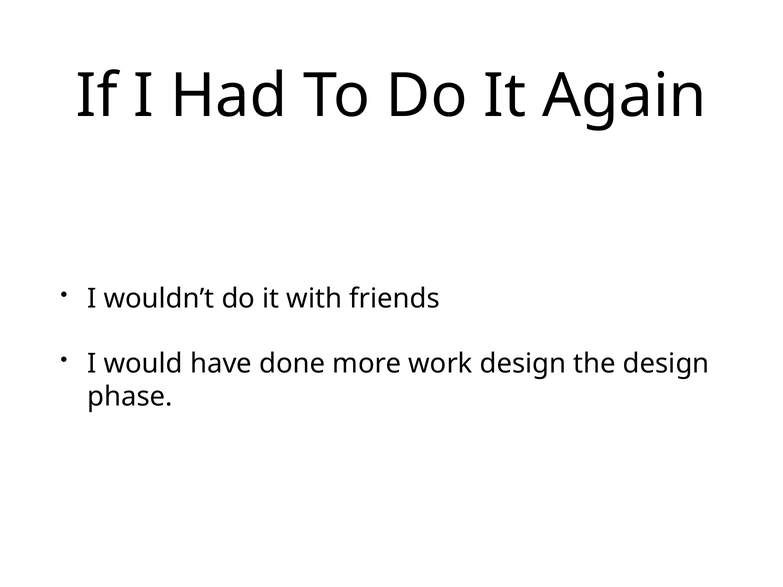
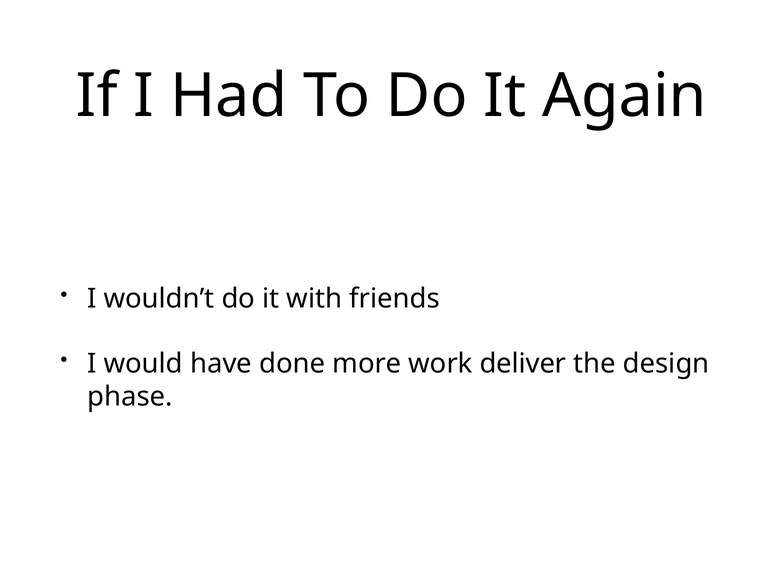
work design: design -> deliver (523, 364)
